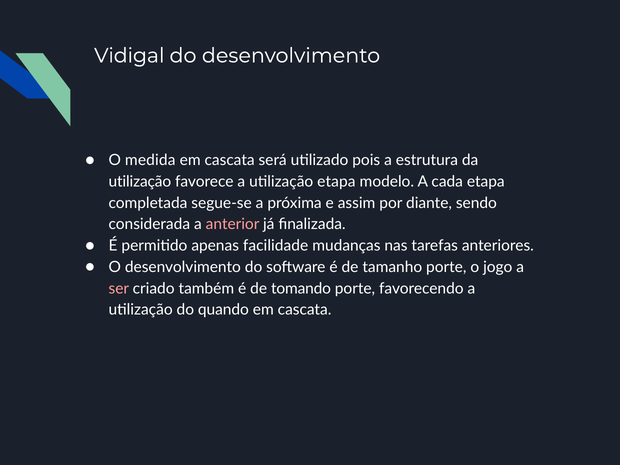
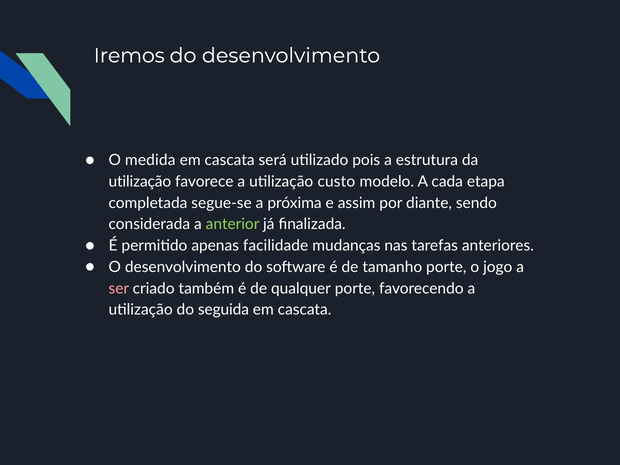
Vidigal: Vidigal -> Iremos (129, 56)
utilização etapa: etapa -> custo (336, 182)
anterior colour: pink -> light green (233, 224)
tomando: tomando -> qualquer (301, 288)
quando: quando -> seguida (223, 310)
